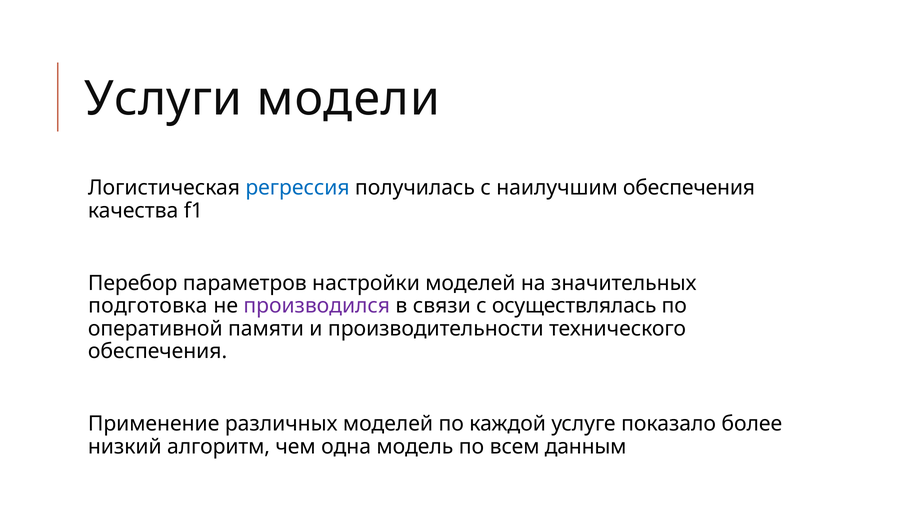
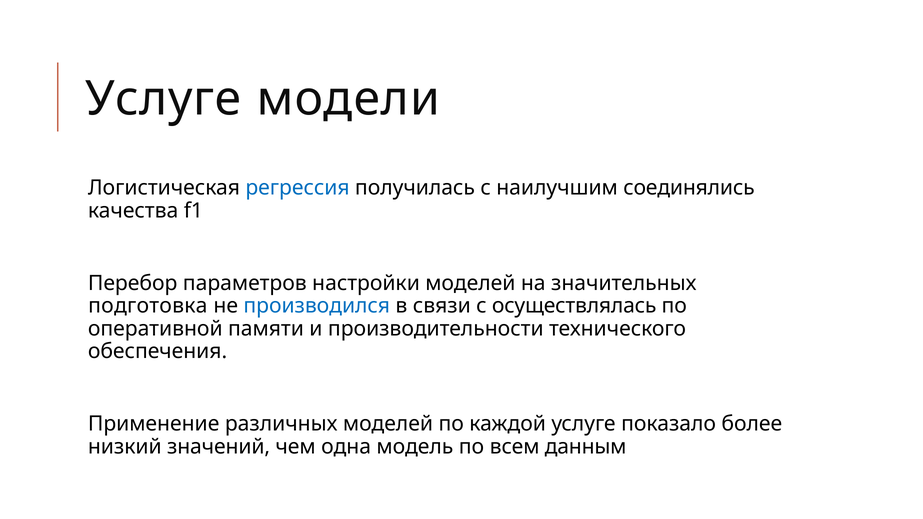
Услуги: Услуги -> Услуге (163, 99)
наилучшим обеспечения: обеспечения -> соединялись (689, 188)
производился colour: purple -> blue (317, 306)
алгоритм: алгоритм -> значений (219, 447)
